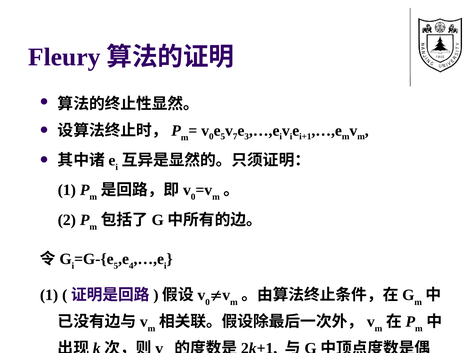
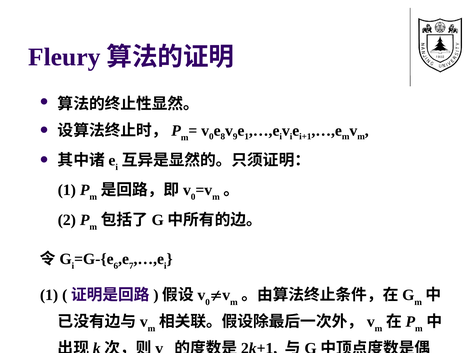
5: 5 -> 8 (223, 137)
7: 7 -> 9 (235, 137)
3: 3 -> 1 (247, 137)
5: 5 -> 6 (116, 266)
4: 4 -> 7 (131, 266)
